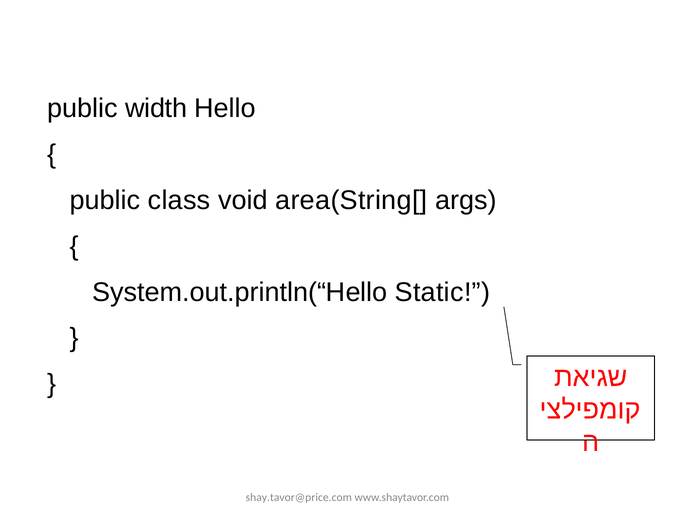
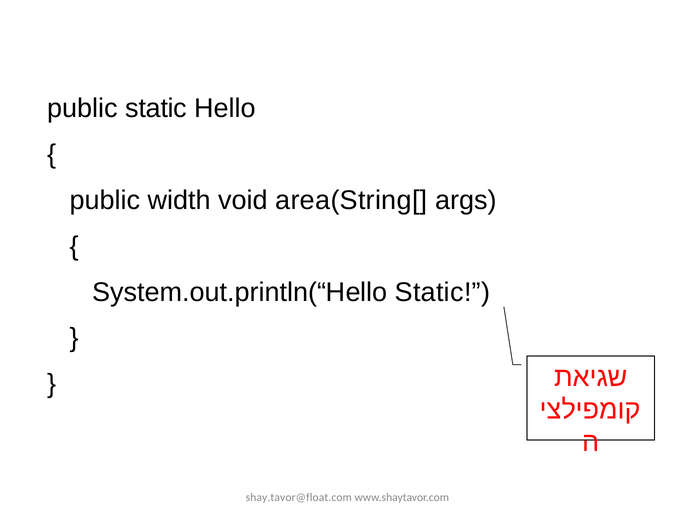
public width: width -> static (156, 108)
class: class -> width (179, 200)
shay.tavor@price.com: shay.tavor@price.com -> shay.tavor@float.com (299, 498)
